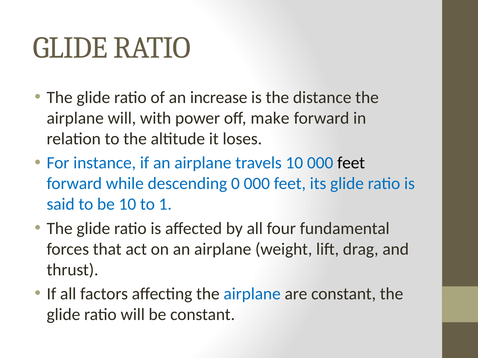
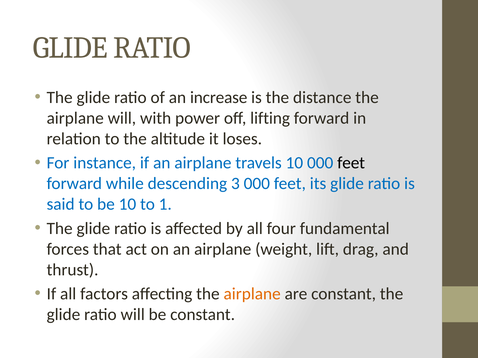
make: make -> lifting (270, 118)
0: 0 -> 3 (235, 184)
airplane colour: blue -> orange (252, 294)
